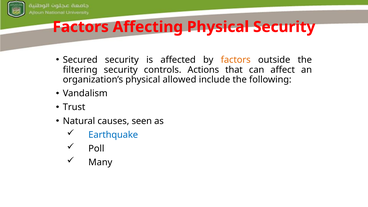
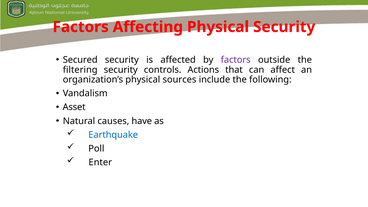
factors colour: orange -> purple (236, 60)
allowed: allowed -> sources (179, 80)
Trust: Trust -> Asset (74, 107)
seen: seen -> have (142, 121)
Many: Many -> Enter (100, 162)
